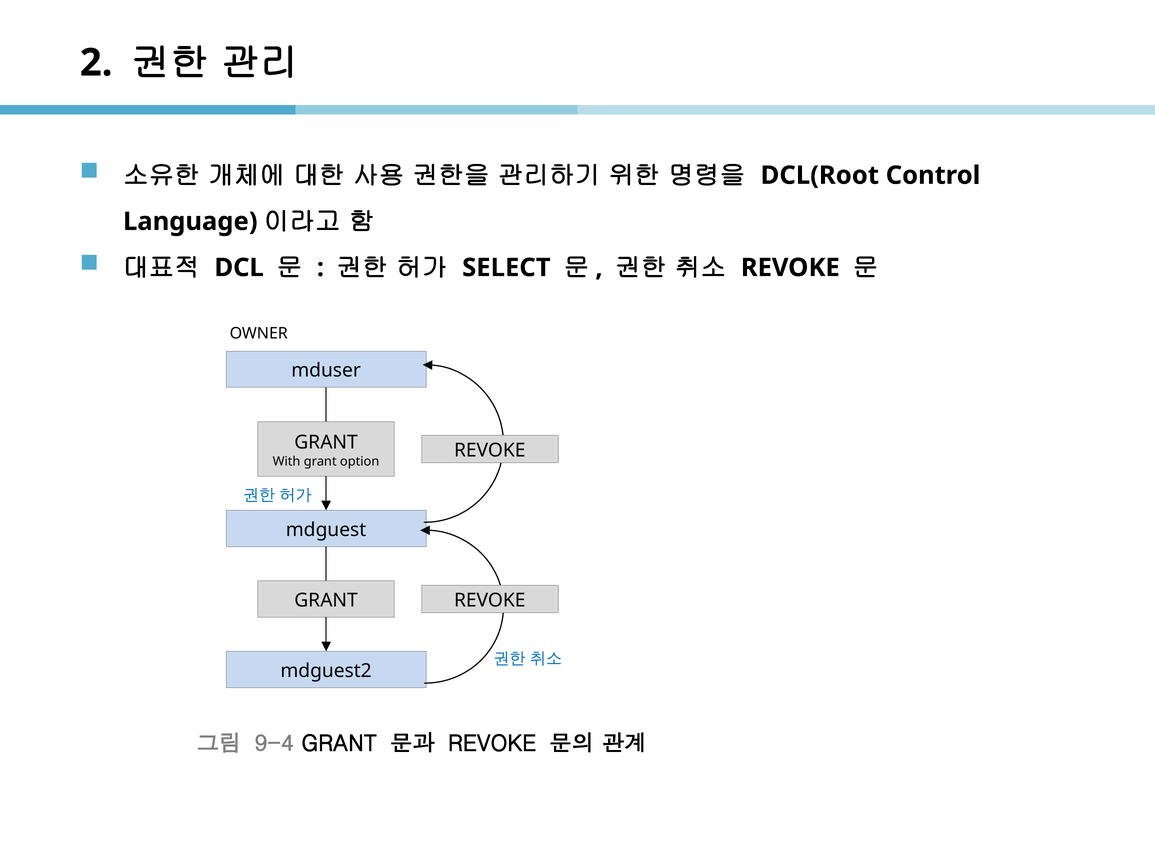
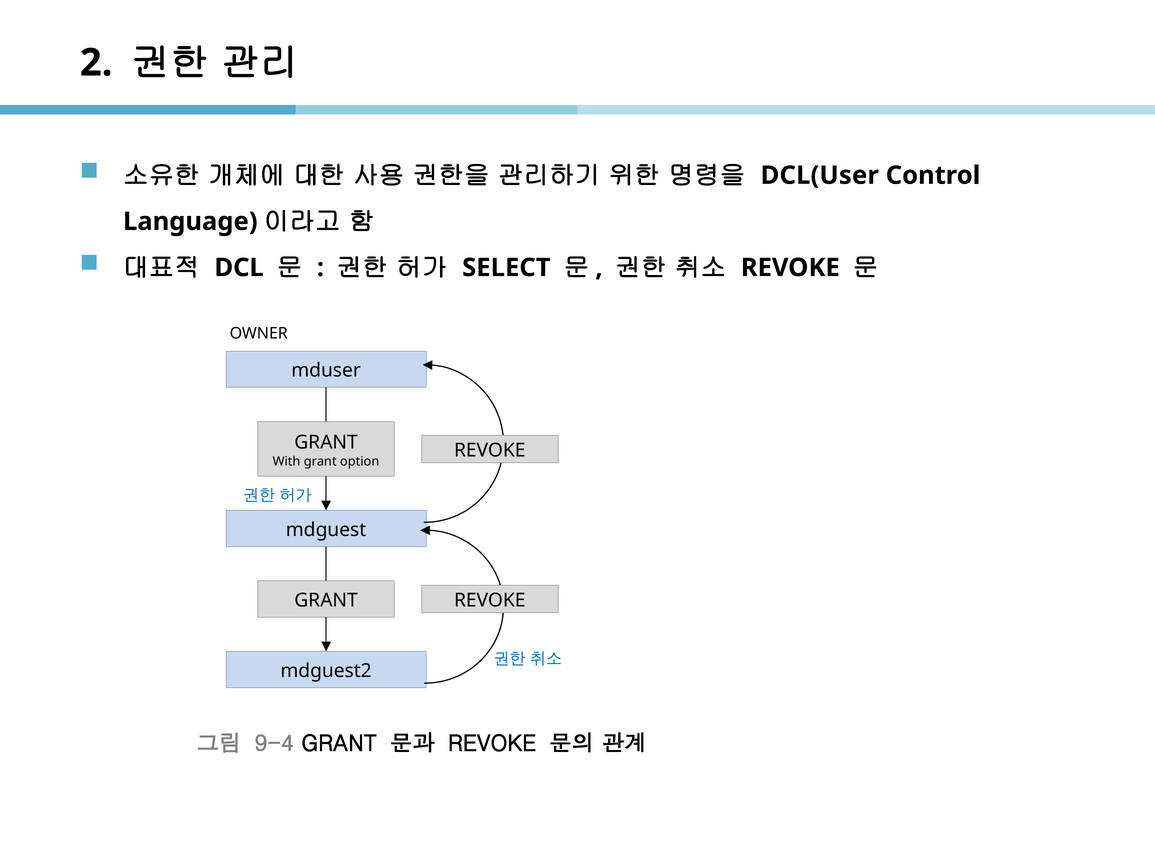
DCL(Root: DCL(Root -> DCL(User (820, 175)
